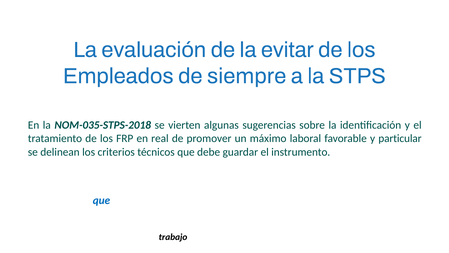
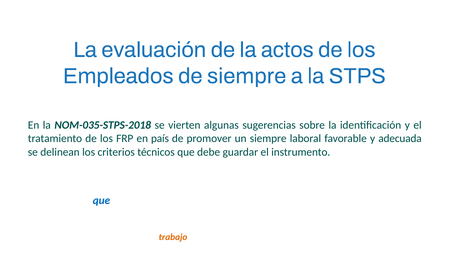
evitar: evitar -> actos (287, 50)
en real: real -> país (160, 138)
un máximo: máximo -> siempre (268, 138)
particular: particular -> adecuada (400, 138)
trabajo colour: black -> orange (173, 237)
